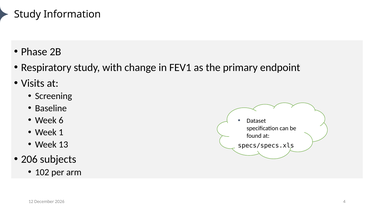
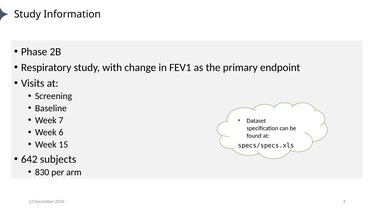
6: 6 -> 7 (61, 120)
1: 1 -> 6 (61, 132)
13: 13 -> 15 (63, 144)
206: 206 -> 642 (29, 159)
102: 102 -> 830 (42, 172)
